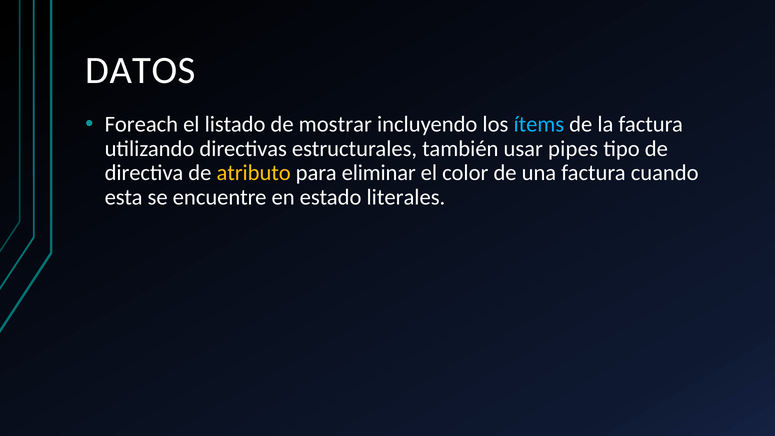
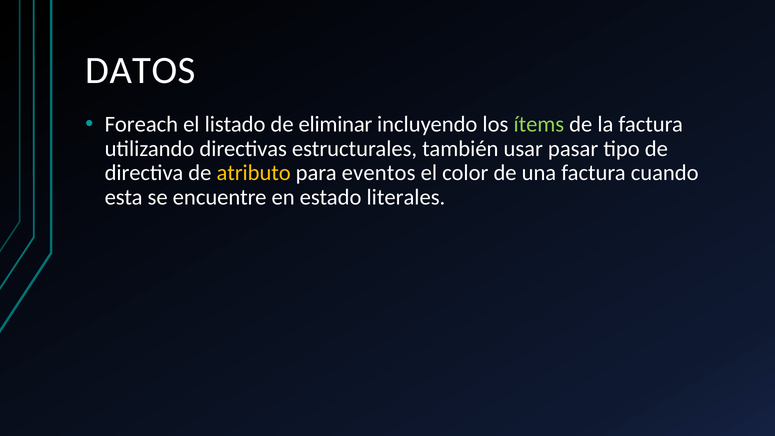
mostrar: mostrar -> eliminar (335, 124)
ítems colour: light blue -> light green (539, 124)
pipes: pipes -> pasar (573, 149)
eliminar: eliminar -> eventos (379, 173)
